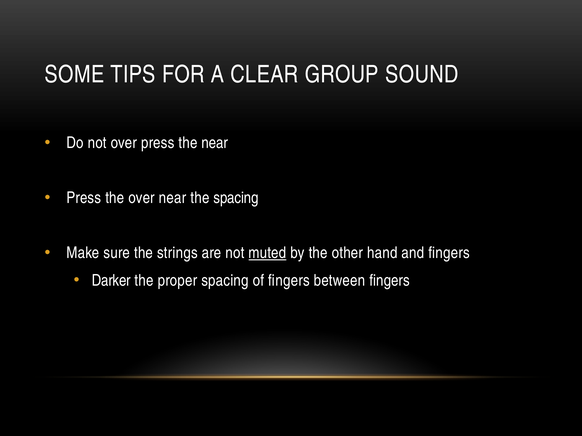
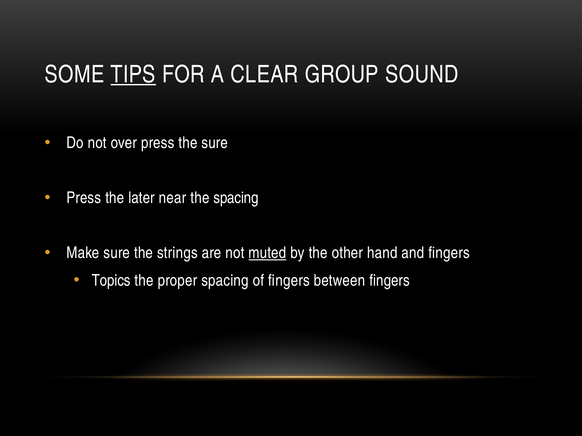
TIPS underline: none -> present (133, 74)
the near: near -> sure (215, 143)
the over: over -> later (142, 198)
Darker: Darker -> Topics (111, 281)
